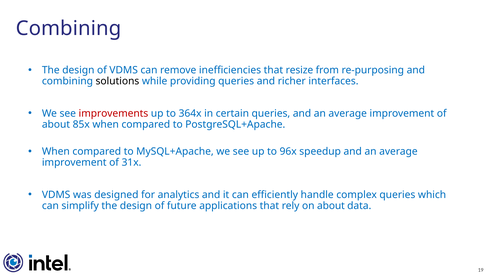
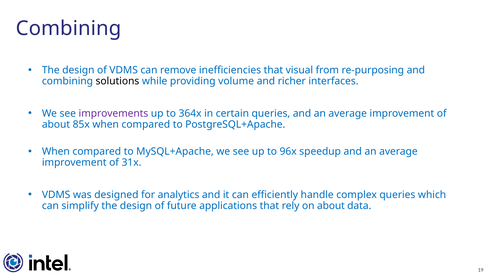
resize: resize -> visual (299, 70)
providing queries: queries -> volume (236, 81)
improvements colour: red -> purple (113, 113)
